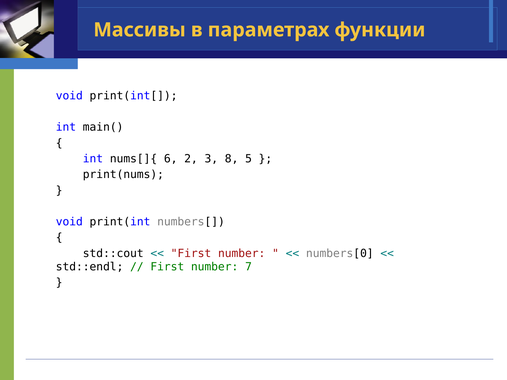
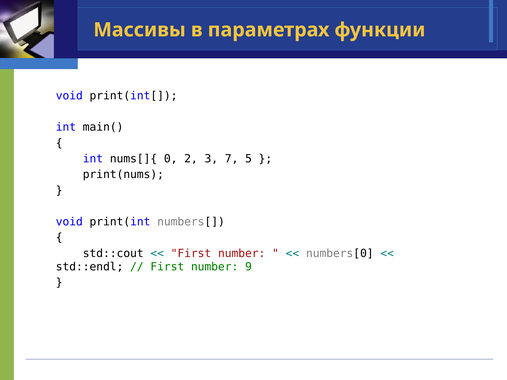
6: 6 -> 0 (171, 159)
8: 8 -> 7 (232, 159)
7: 7 -> 9 (248, 267)
